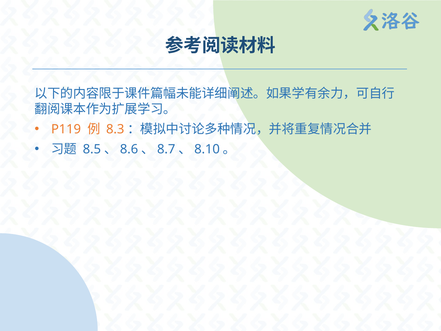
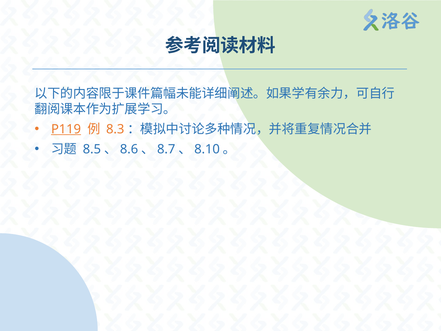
P119 underline: none -> present (66, 129)
